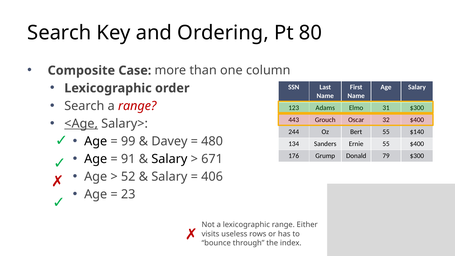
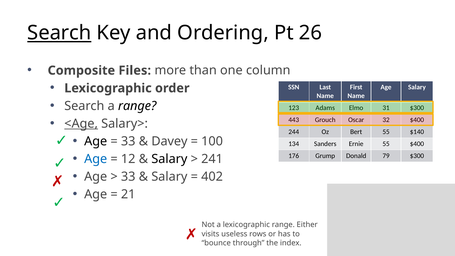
Search underline: none -> present (59, 33)
80: 80 -> 26 (310, 33)
Case: Case -> Files (135, 70)
range colour: red -> black (137, 106)
99: 99 -> 33 (128, 141)
480: 480 -> 100 (212, 141)
Age colour: black -> blue (96, 159)
91: 91 -> 12 (128, 159)
671: 671 -> 241 (212, 159)
52: 52 -> 33 (128, 177)
406: 406 -> 402 (212, 177)
23: 23 -> 21 (128, 194)
